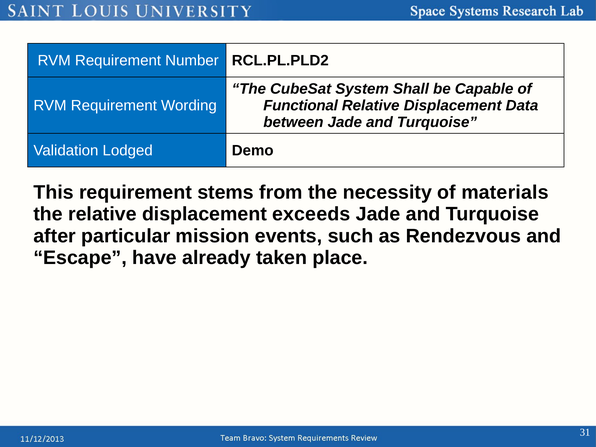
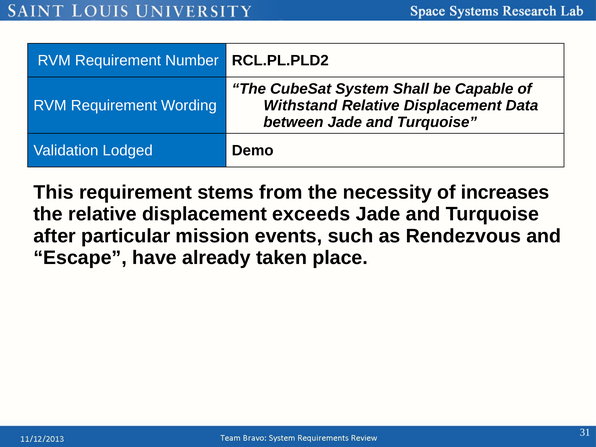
Functional: Functional -> Withstand (300, 106)
materials: materials -> increases (505, 193)
